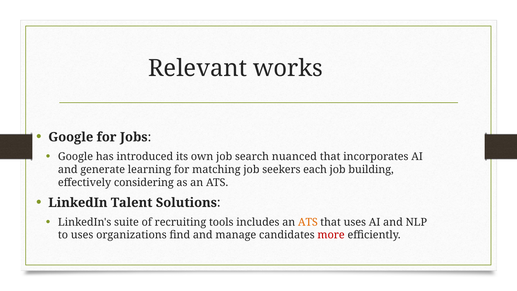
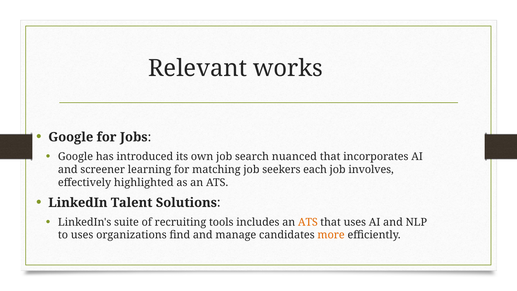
generate: generate -> screener (103, 169)
building: building -> involves (371, 169)
considering: considering -> highlighted (144, 182)
more colour: red -> orange (331, 235)
